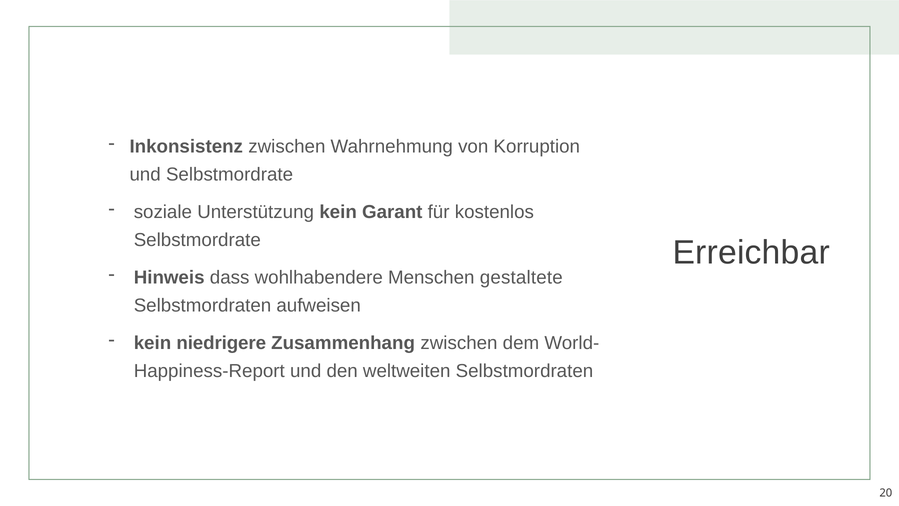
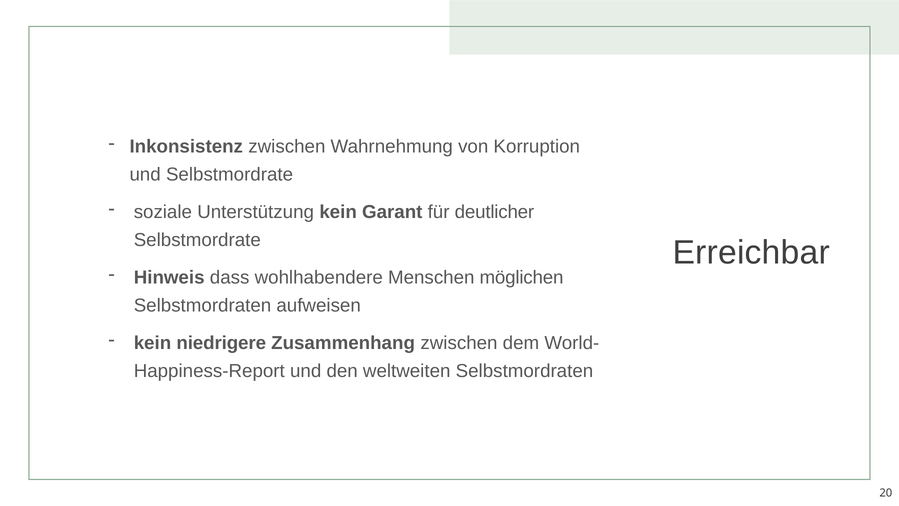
kostenlos: kostenlos -> deutlicher (494, 212)
gestaltete: gestaltete -> möglichen (521, 277)
